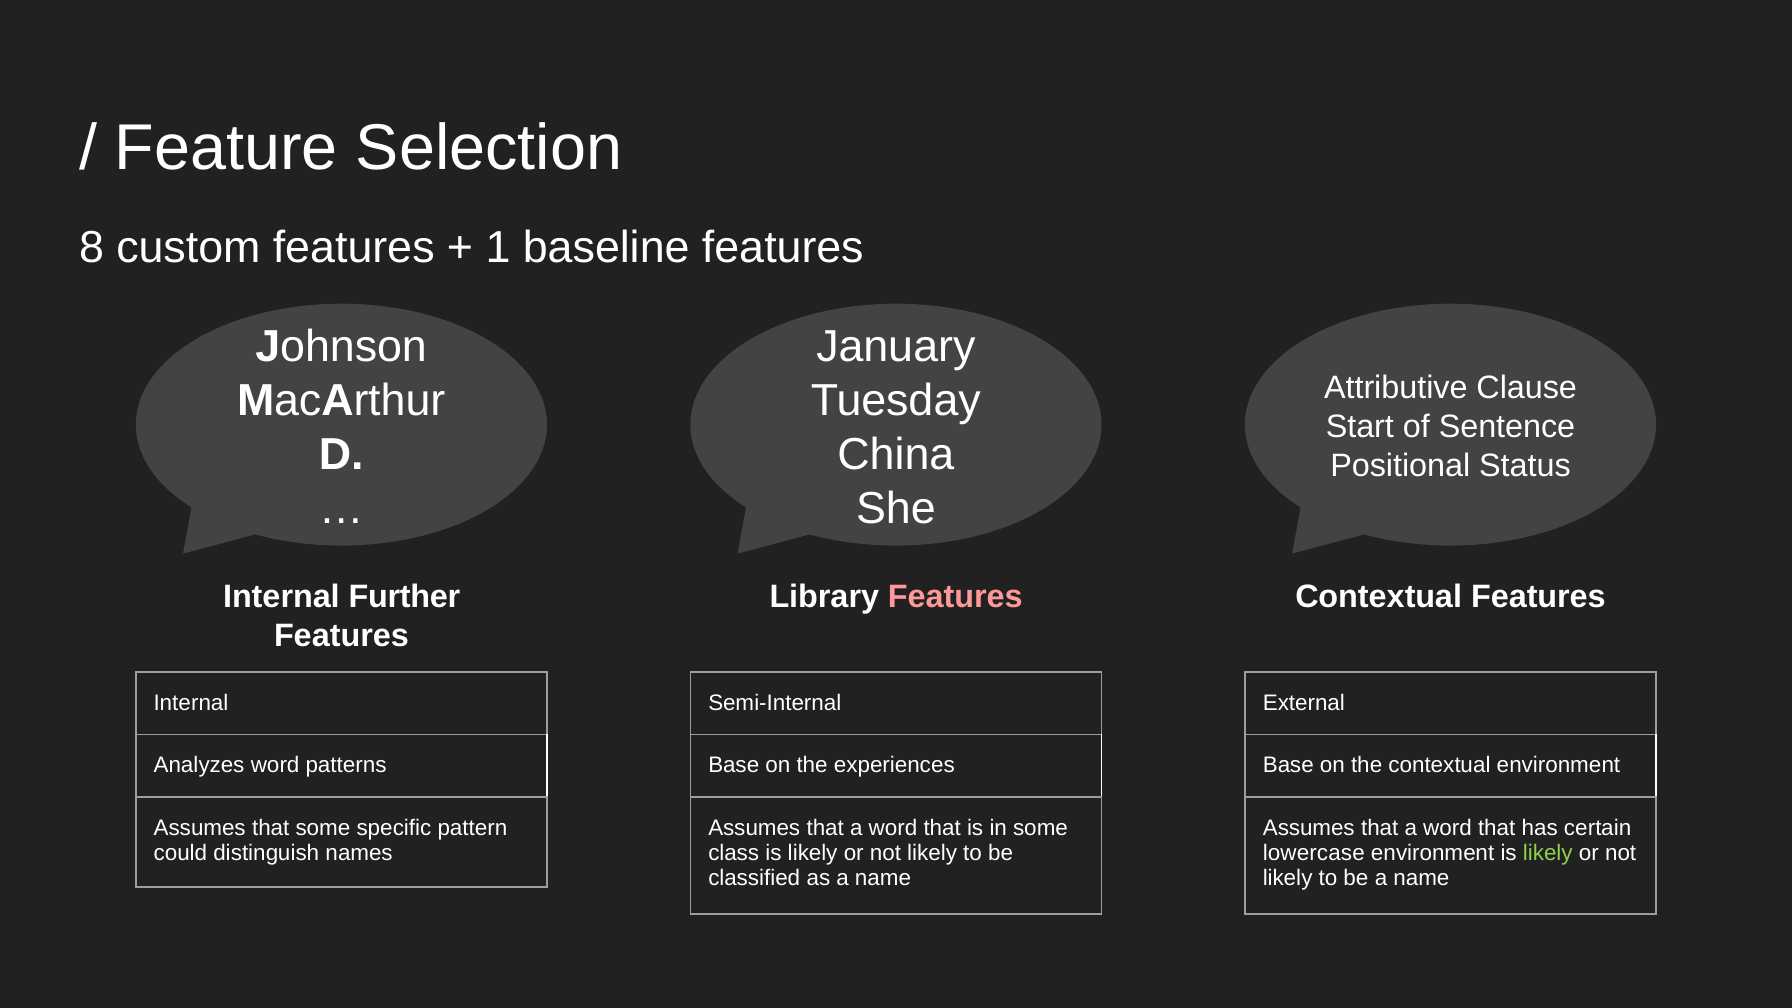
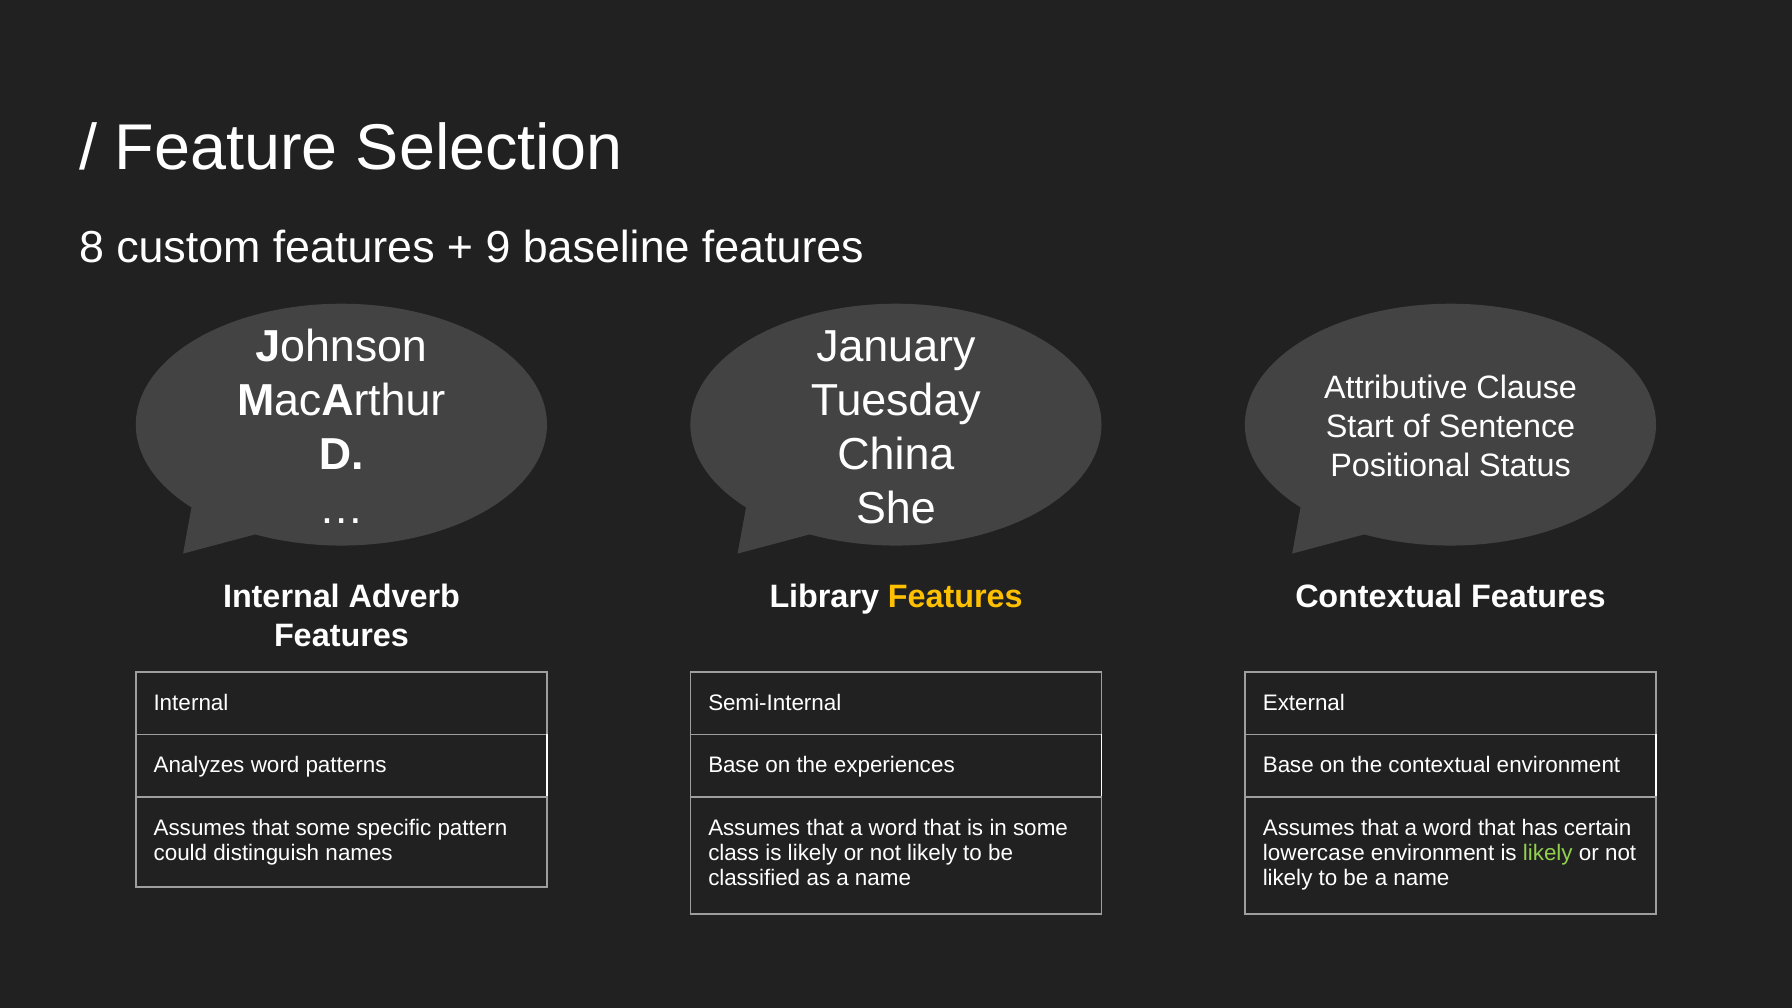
1: 1 -> 9 (498, 247)
Further: Further -> Adverb (404, 597)
Features colour: pink -> yellow (955, 597)
